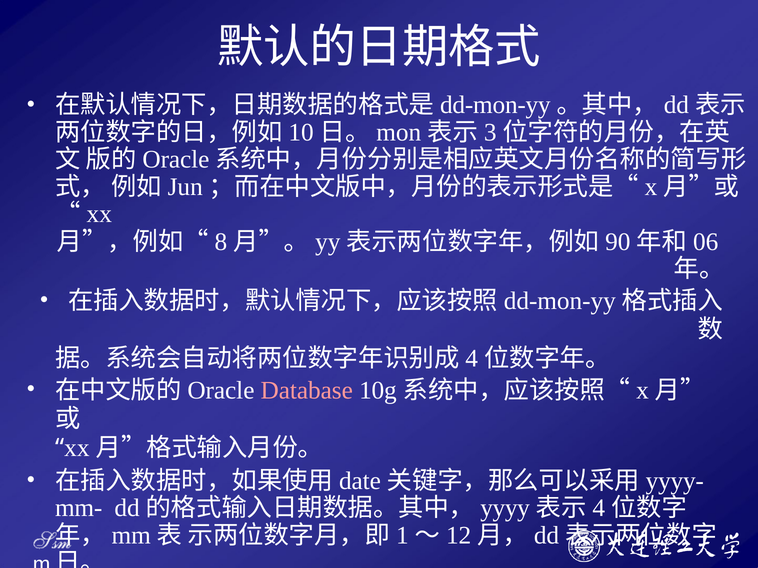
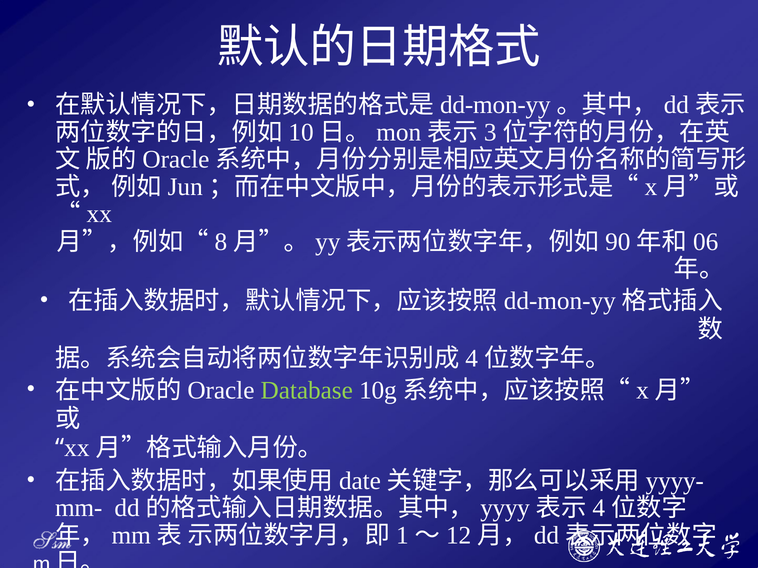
Database colour: pink -> light green (307, 391)
